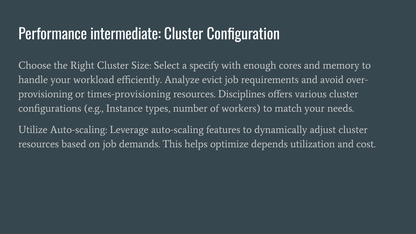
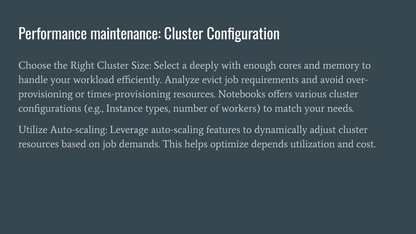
intermediate: intermediate -> maintenance (126, 34)
specify: specify -> deeply (204, 65)
Disciplines: Disciplines -> Notebooks (242, 94)
